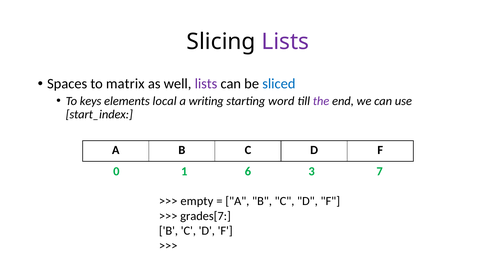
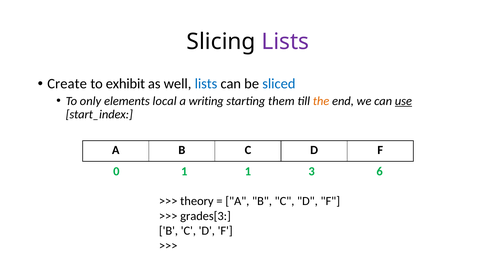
Spaces: Spaces -> Create (67, 84)
matrix: matrix -> exhibit (125, 84)
lists colour: purple -> blue (206, 84)
keys: keys -> only (91, 101)
word: word -> them (281, 101)
the colour: purple -> orange (321, 101)
use underline: none -> present (403, 101)
1 6: 6 -> 1 (248, 171)
7: 7 -> 6 (380, 171)
empty: empty -> theory (197, 201)
grades[7: grades[7 -> grades[3 (206, 216)
